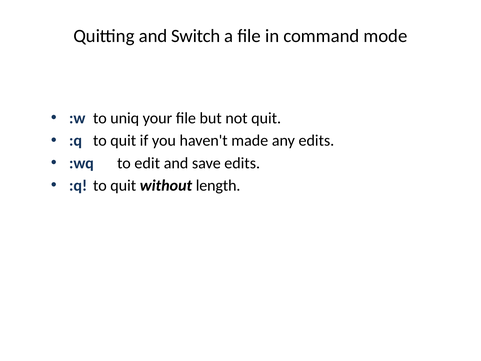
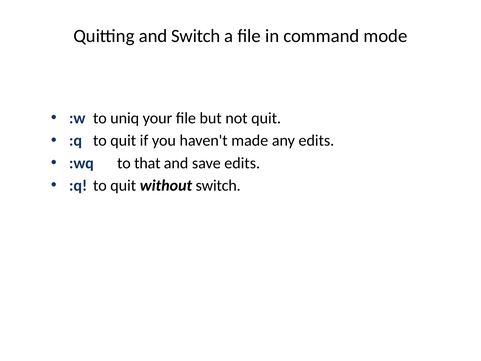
edit: edit -> that (147, 163)
without length: length -> switch (218, 185)
